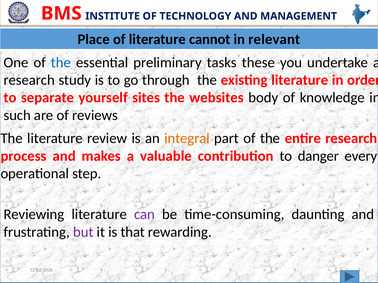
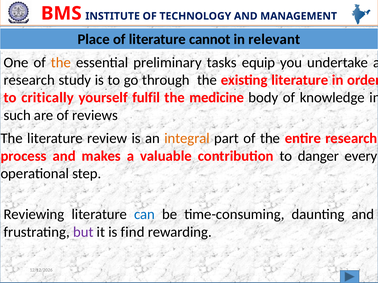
the colour: blue -> orange (61, 63)
these: these -> equip (258, 63)
separate: separate -> critically (48, 98)
sites: sites -> fulfil (146, 98)
websites: websites -> medicine (217, 98)
can colour: purple -> blue (145, 215)
that: that -> find (133, 232)
